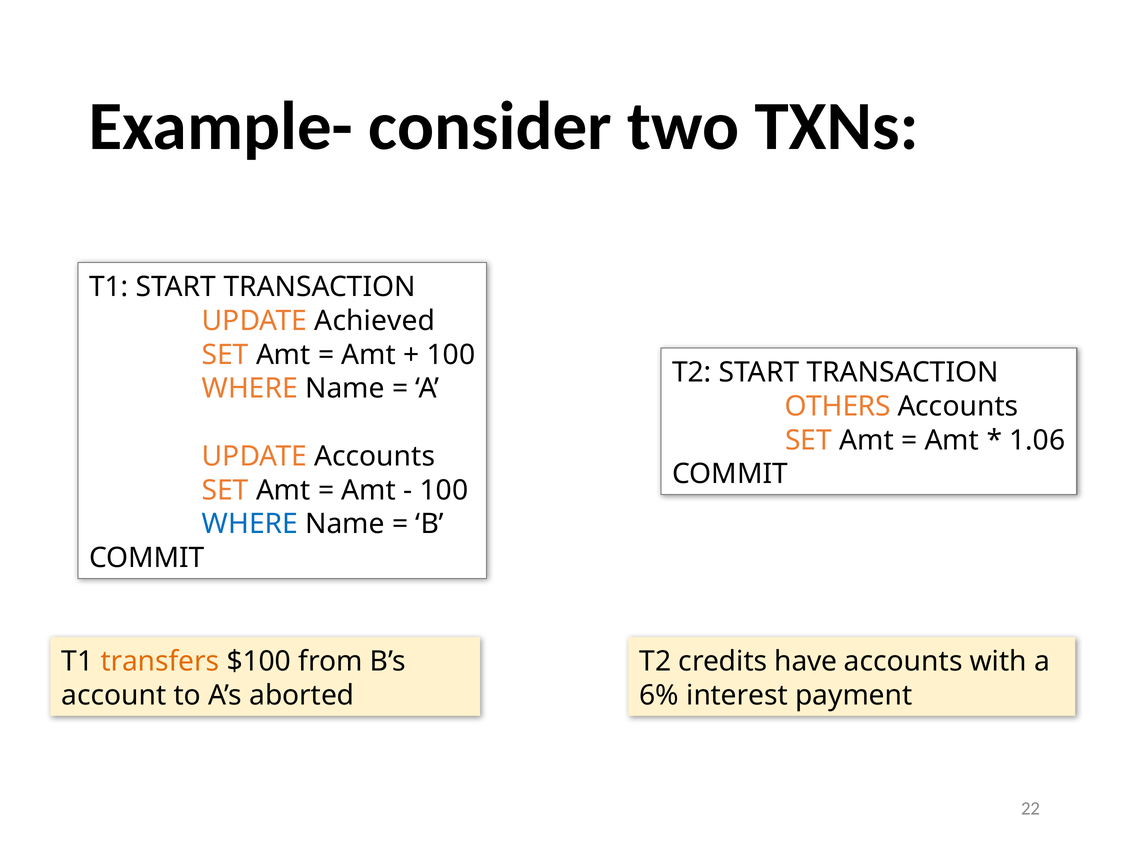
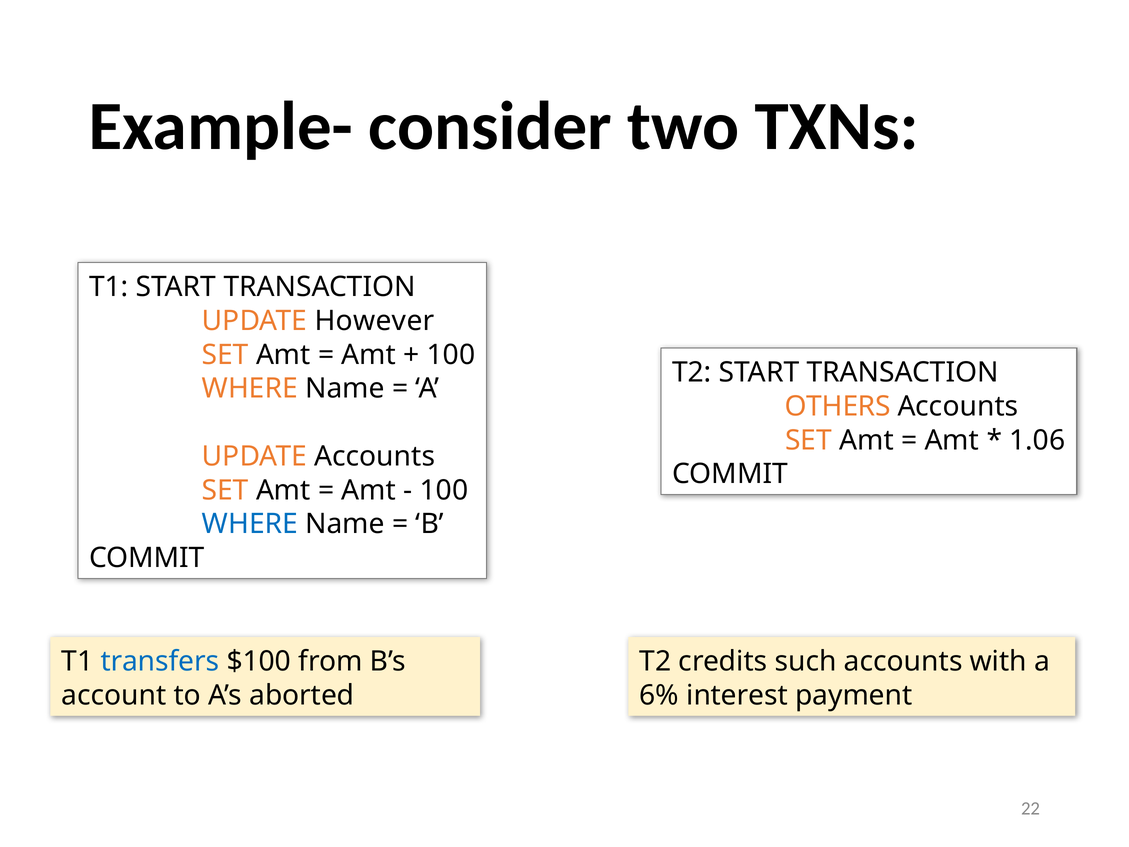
Achieved: Achieved -> However (375, 321)
transfers colour: orange -> blue (160, 661)
have: have -> such (806, 661)
